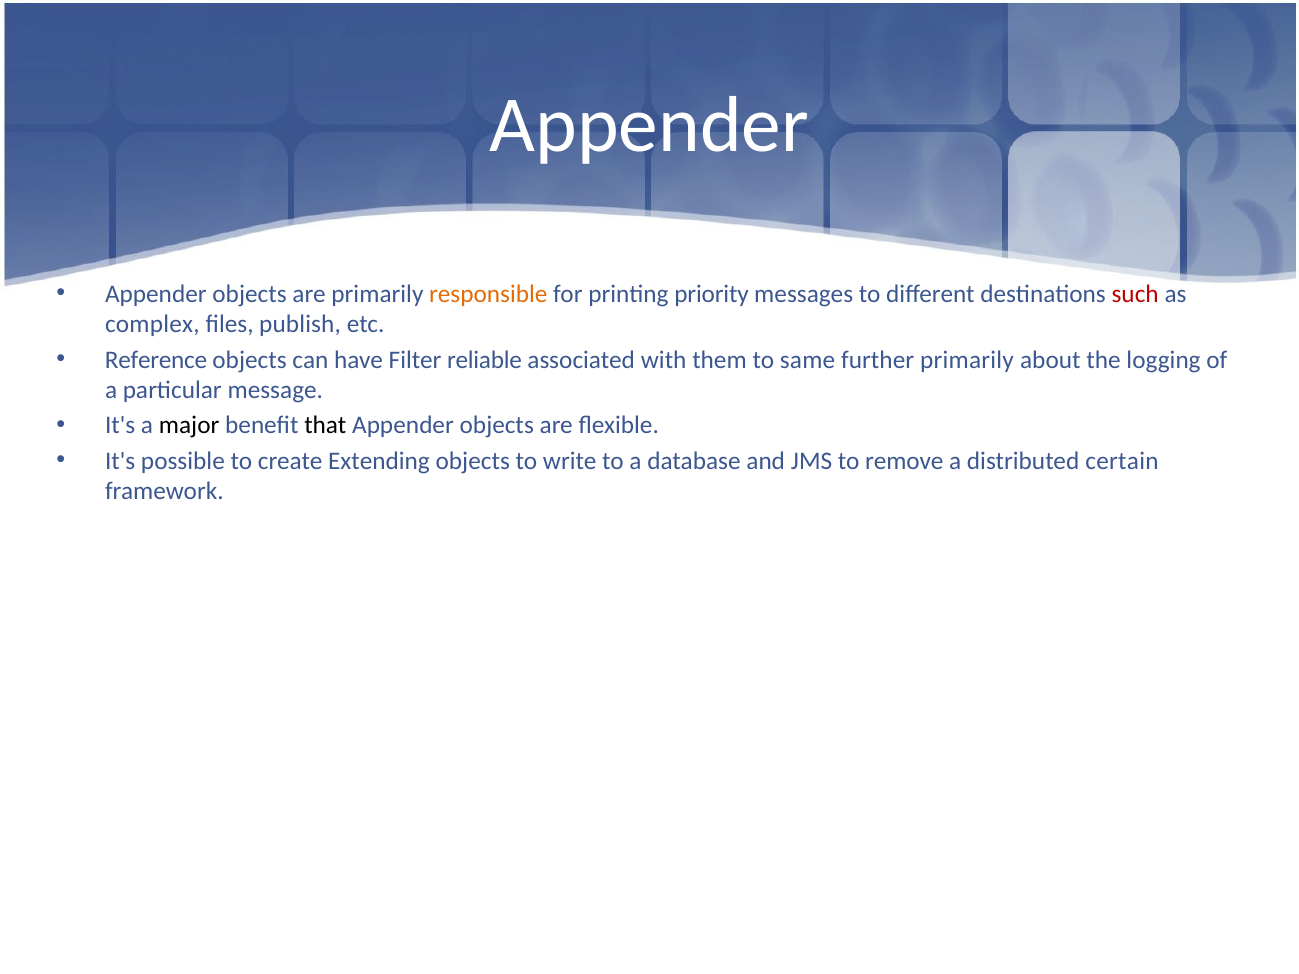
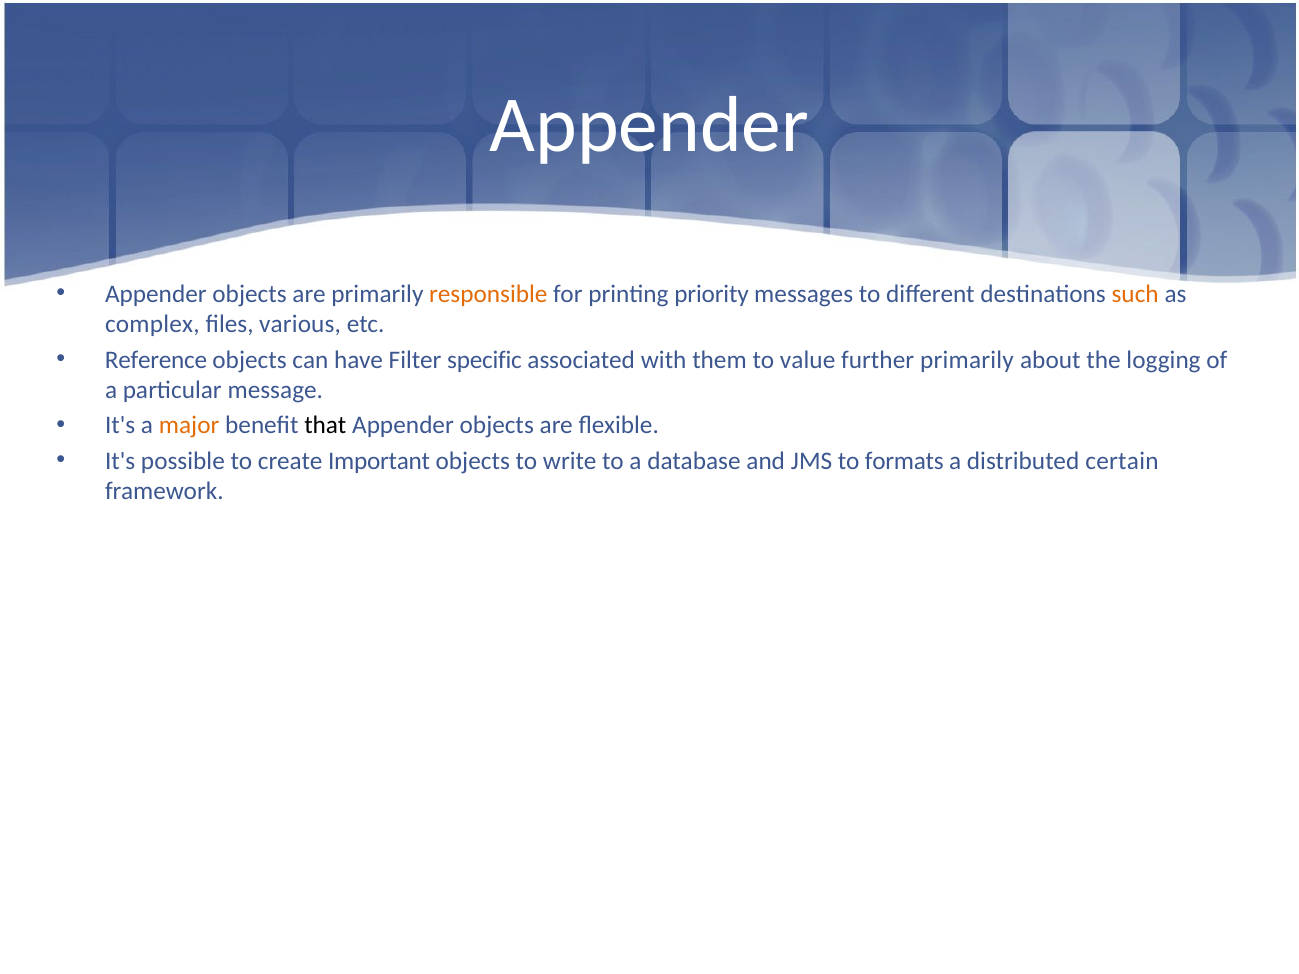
such colour: red -> orange (1135, 294)
publish: publish -> various (300, 324)
reliable: reliable -> specific (484, 360)
same: same -> value (808, 360)
major colour: black -> orange (189, 425)
Extending: Extending -> Important (379, 461)
remove: remove -> formats (904, 461)
